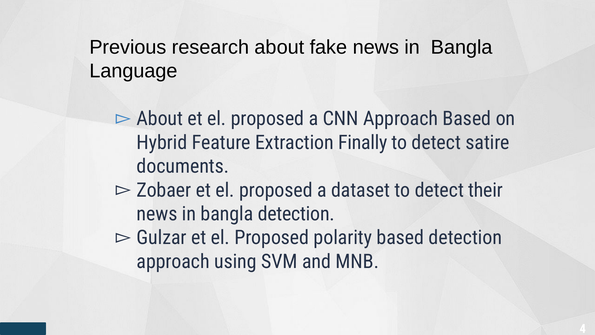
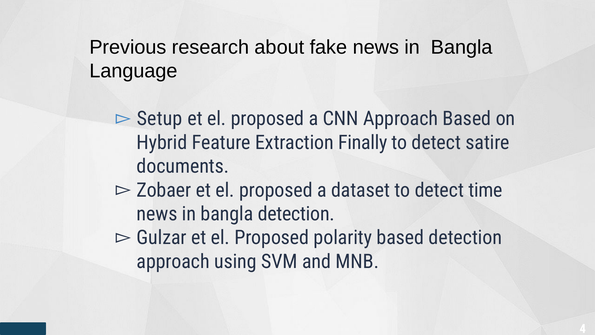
About: About -> Setup (160, 119)
their: their -> time (485, 190)
